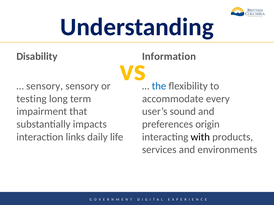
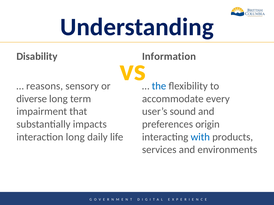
sensory: sensory -> reasons (45, 86)
testing: testing -> diverse (32, 99)
interaction links: links -> long (75, 137)
with colour: black -> blue (200, 137)
